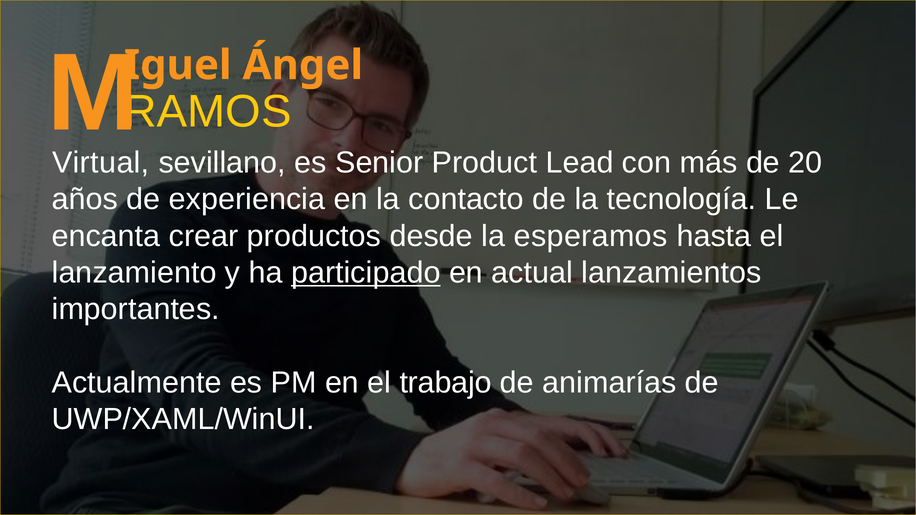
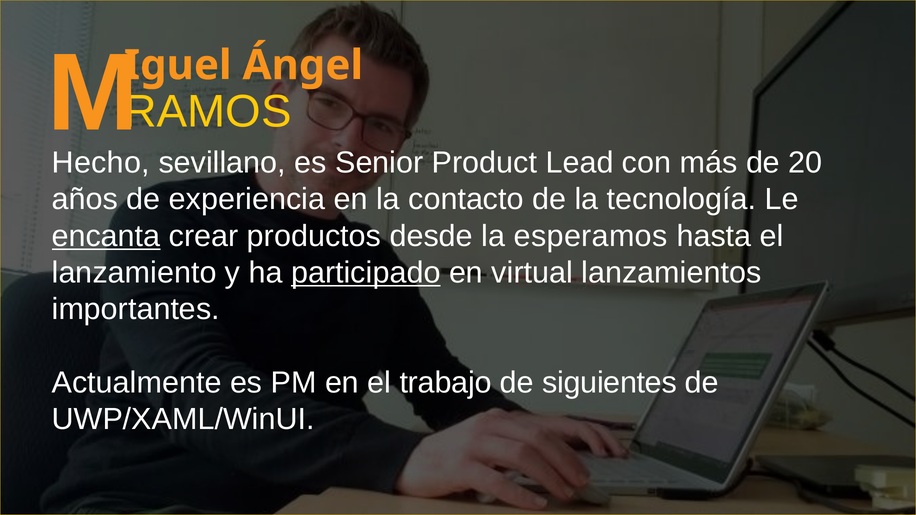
Virtual: Virtual -> Hecho (101, 163)
encanta underline: none -> present (106, 236)
actual: actual -> virtual (532, 273)
animarías: animarías -> siguientes (610, 383)
